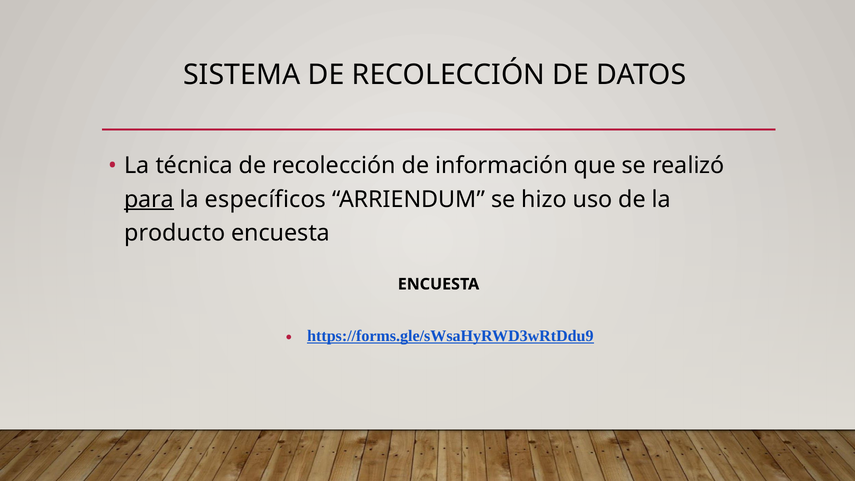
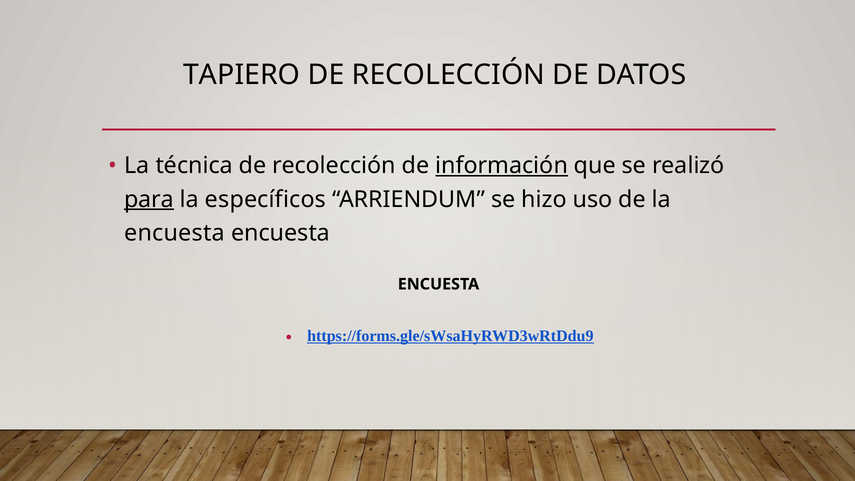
SISTEMA: SISTEMA -> TAPIERO (242, 75)
información underline: none -> present (502, 166)
producto: producto -> encuesta (175, 233)
